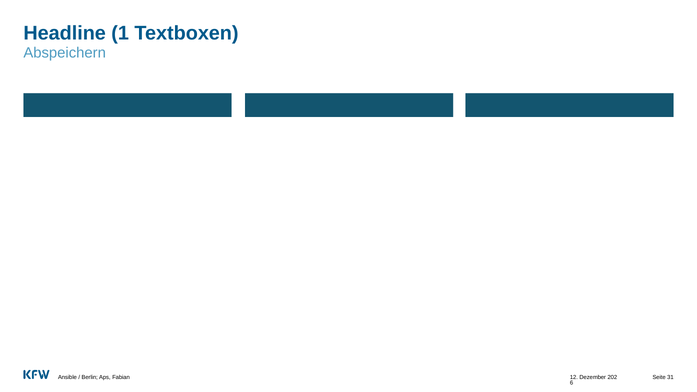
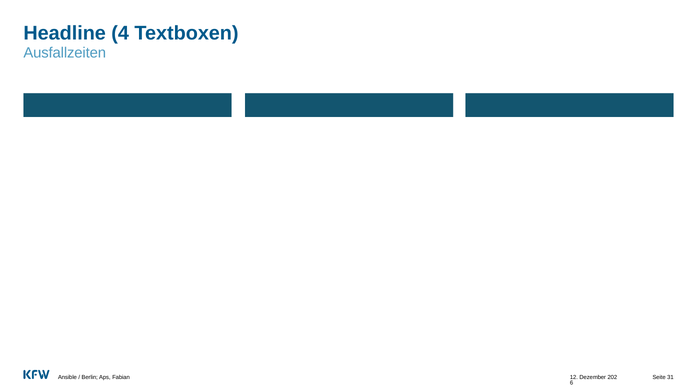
1: 1 -> 4 (120, 33)
Abspeichern: Abspeichern -> Ausfallzeiten (65, 53)
